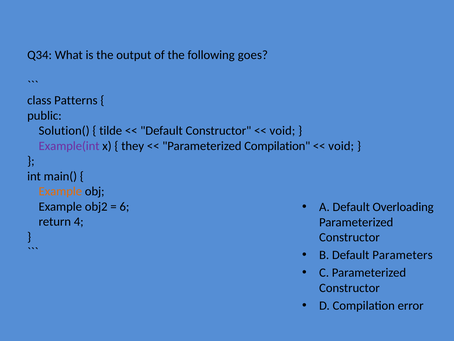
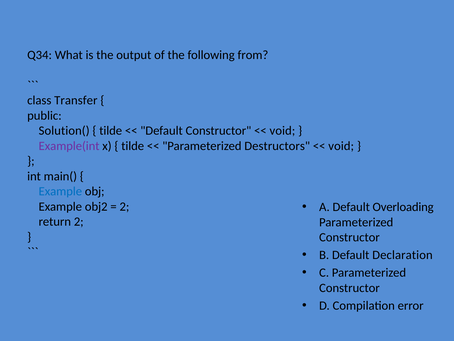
goes: goes -> from (253, 55)
Patterns: Patterns -> Transfer (76, 100)
they: they -> tilde (133, 146)
Parameterized Compilation: Compilation -> Destructors (277, 146)
Example colour: orange -> blue (60, 191)
6: 6 -> 2 (124, 206)
return 4: 4 -> 2 (79, 221)
Parameters: Parameters -> Declaration (402, 255)
